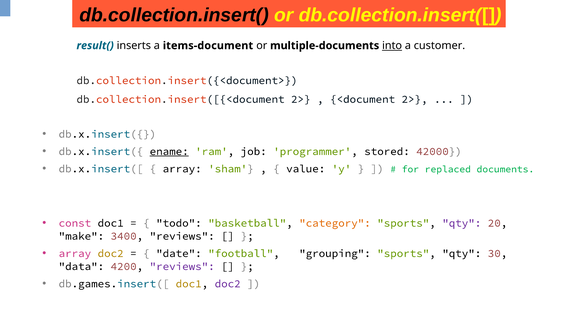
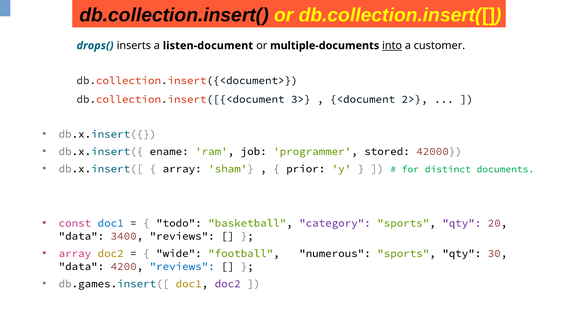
result(: result( -> drops( (95, 46)
items-document: items-document -> listen-document (208, 46)
db.collection.insert([{<document 2>: 2> -> 3> (301, 99)
ename underline: present -> none (169, 151)
value: value -> prior (306, 169)
replaced: replaced -> distinct (448, 169)
doc1 colour: black -> blue (111, 223)
category colour: orange -> purple (335, 223)
make: make -> data (81, 236)
date: date -> wide (179, 253)
grouping: grouping -> numerous (335, 253)
reviews colour: purple -> blue (182, 266)
